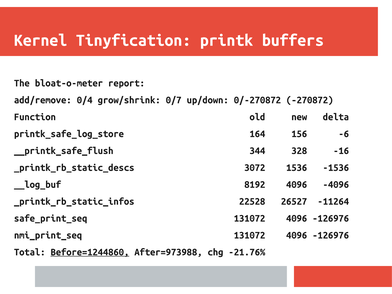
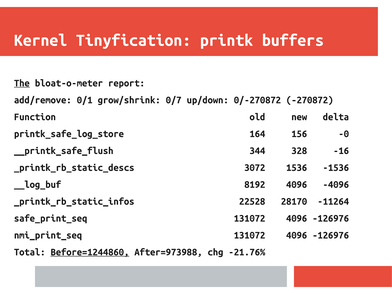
The underline: none -> present (22, 83)
0/4: 0/4 -> 0/1 (85, 100)
-6: -6 -> -0 (344, 134)
26527: 26527 -> 28170 (294, 202)
